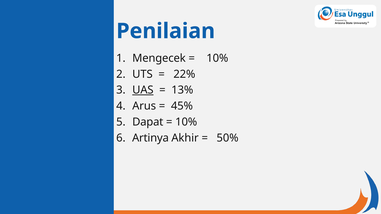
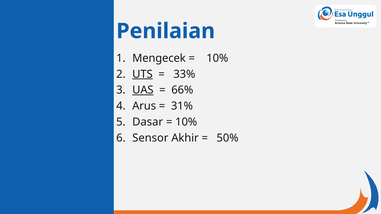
UTS underline: none -> present (142, 74)
22%: 22% -> 33% (184, 74)
13%: 13% -> 66% (182, 90)
45%: 45% -> 31% (182, 106)
Dapat: Dapat -> Dasar (148, 122)
Artinya: Artinya -> Sensor (150, 138)
